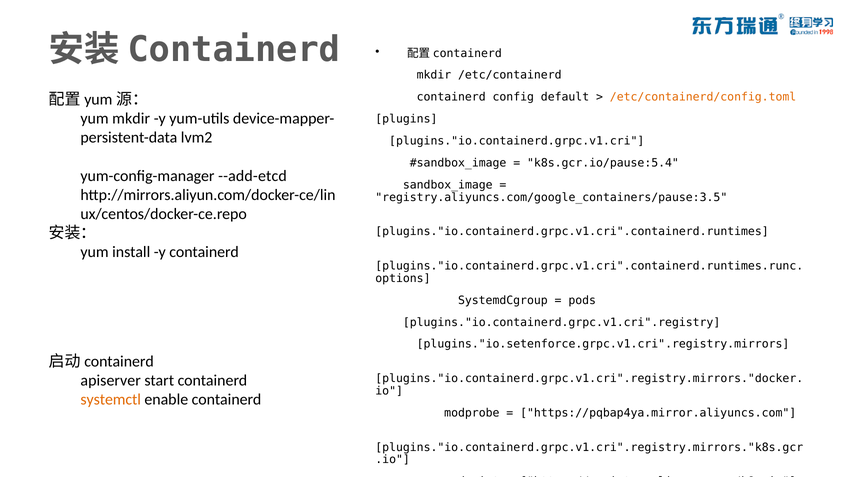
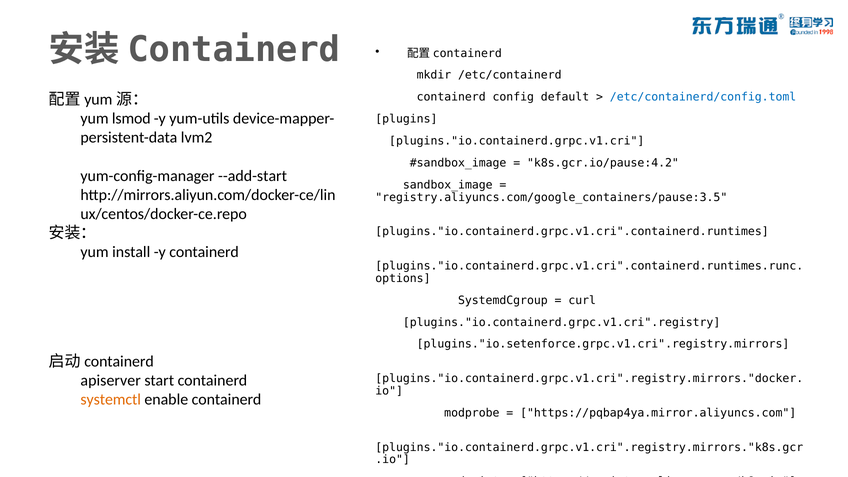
/etc/containerd/config.toml colour: orange -> blue (703, 97)
yum mkdir: mkdir -> lsmod (131, 119)
k8s.gcr.io/pause:5.4: k8s.gcr.io/pause:5.4 -> k8s.gcr.io/pause:4.2 (603, 163)
--add-etcd: --add-etcd -> --add-start (253, 176)
pods: pods -> curl (582, 300)
